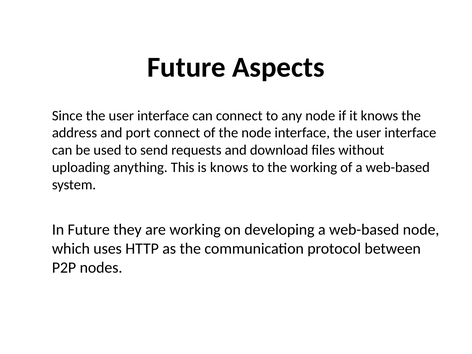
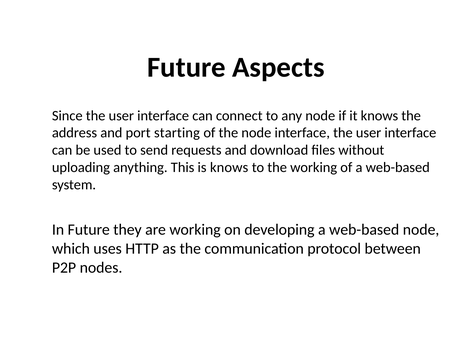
port connect: connect -> starting (177, 133)
